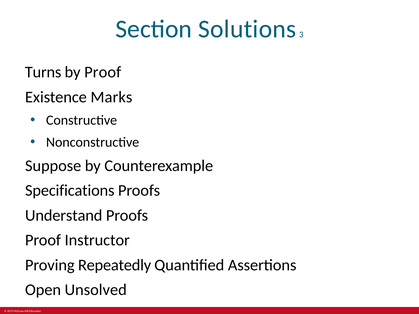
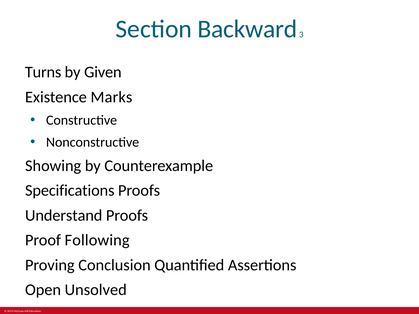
Solutions: Solutions -> Backward (247, 29)
by Proof: Proof -> Given (103, 72)
Suppose: Suppose -> Showing (53, 166)
Instructor: Instructor -> Following (97, 240)
Repeatedly: Repeatedly -> Conclusion (114, 265)
